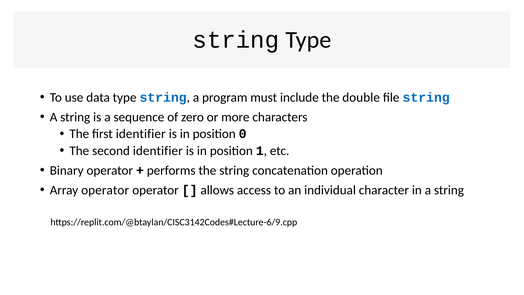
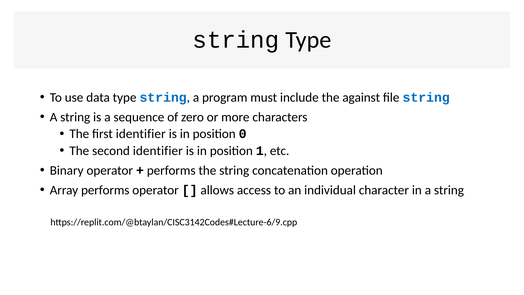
double: double -> against (361, 97)
Array operator: operator -> performs (105, 190)
